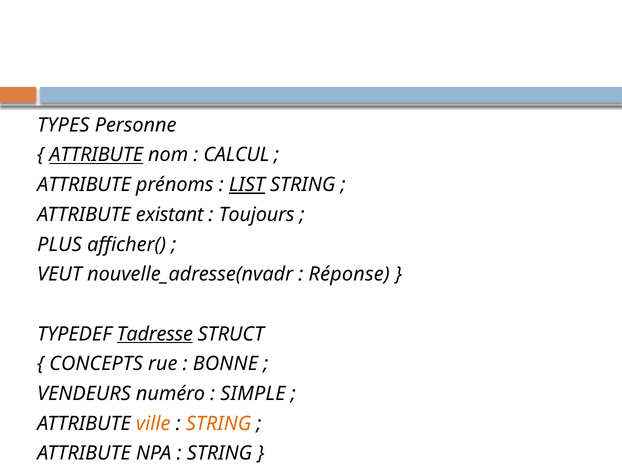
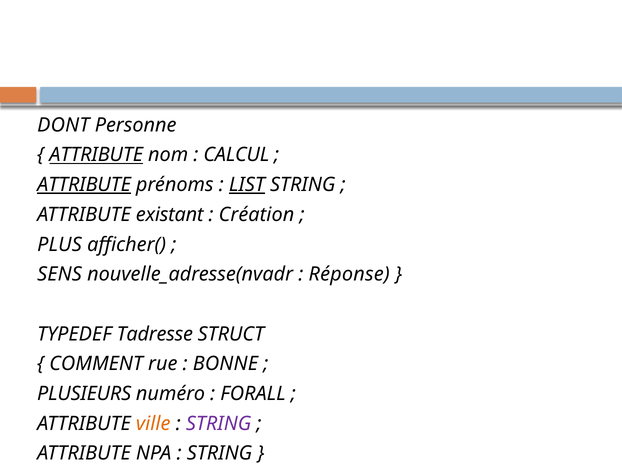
TYPES: TYPES -> DONT (63, 125)
ATTRIBUTE underline: none -> present (84, 185)
Toujours: Toujours -> Création (256, 215)
VEUT: VEUT -> SENS (60, 275)
Tadresse underline: present -> none (155, 334)
CONCEPTS: CONCEPTS -> COMMENT (96, 364)
VENDEURS: VENDEURS -> PLUSIEURS (84, 394)
SIMPLE: SIMPLE -> FORALL (253, 394)
STRING colour: orange -> purple (219, 424)
